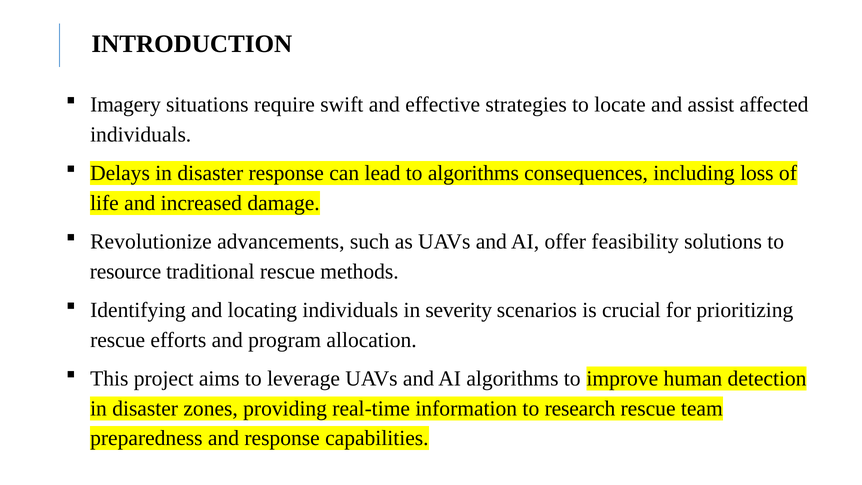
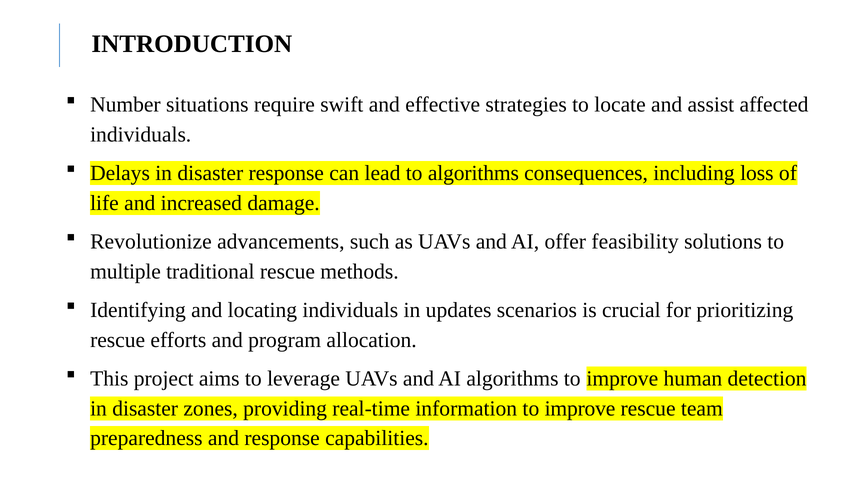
Imagery: Imagery -> Number (125, 105)
resource: resource -> multiple (126, 271)
severity: severity -> updates (459, 310)
information to research: research -> improve (580, 408)
